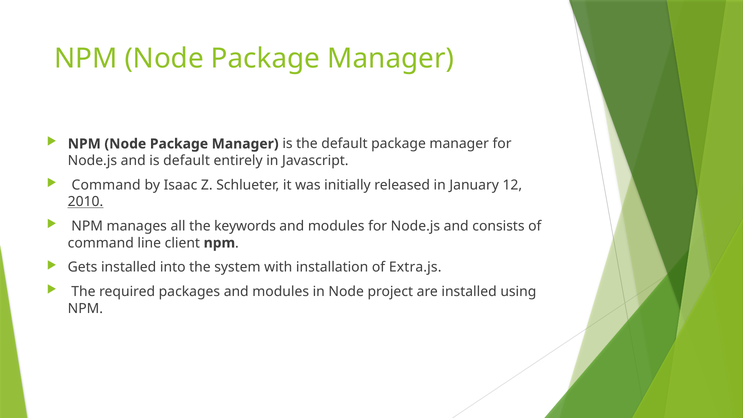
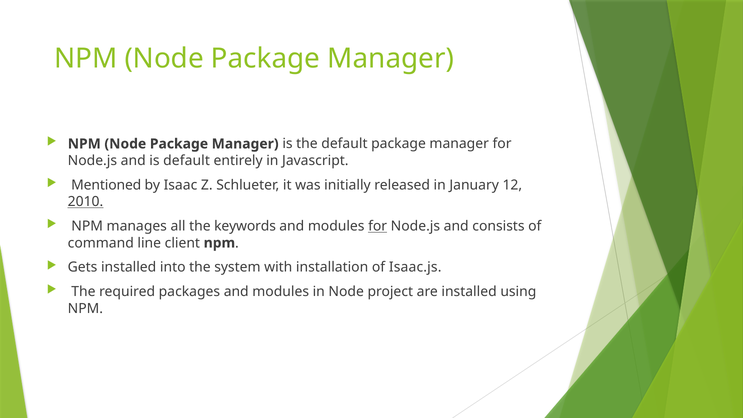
Command: Command -> Mentioned (106, 185)
for underline: none -> present (378, 226)
Extra.js: Extra.js -> Isaac.js (415, 267)
